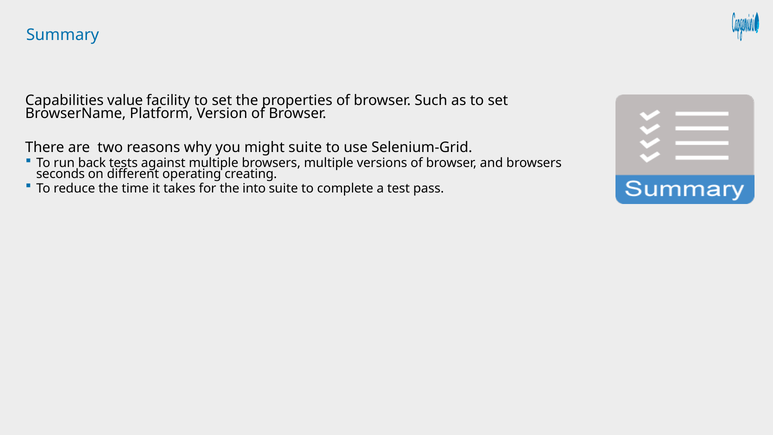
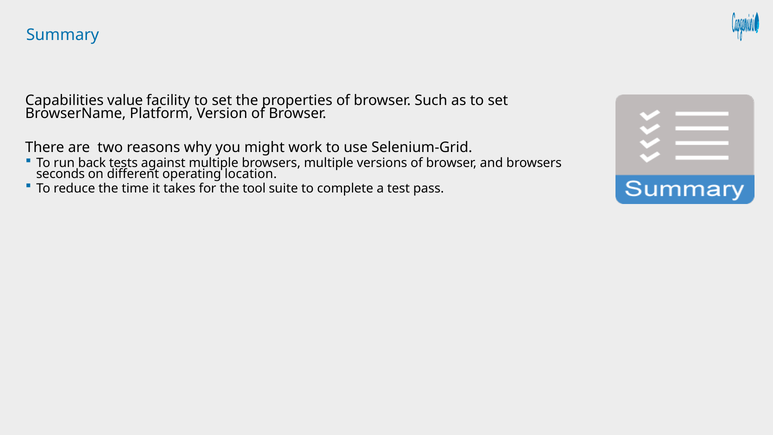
might suite: suite -> work (305, 147)
creating: creating -> location (251, 174)
into: into -> tool (254, 188)
